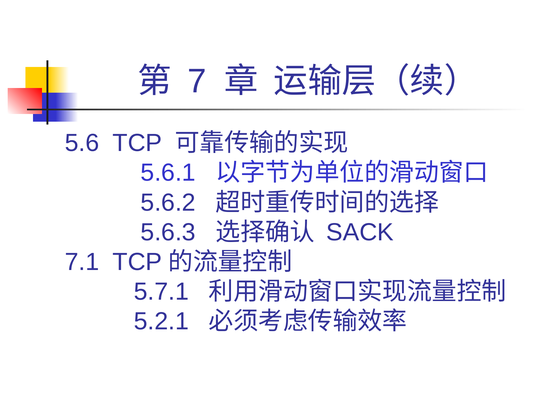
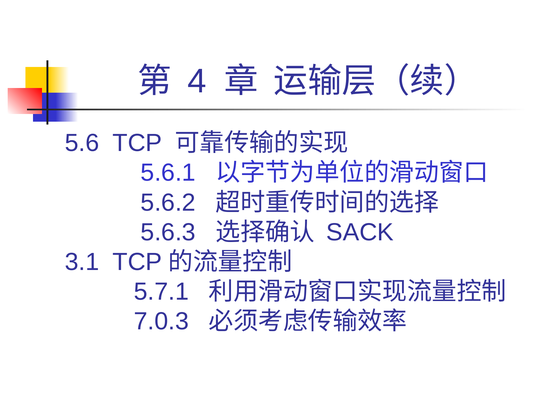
7: 7 -> 4 (197, 81)
7.1: 7.1 -> 3.1 (82, 262)
5.2.1: 5.2.1 -> 7.0.3 (161, 322)
